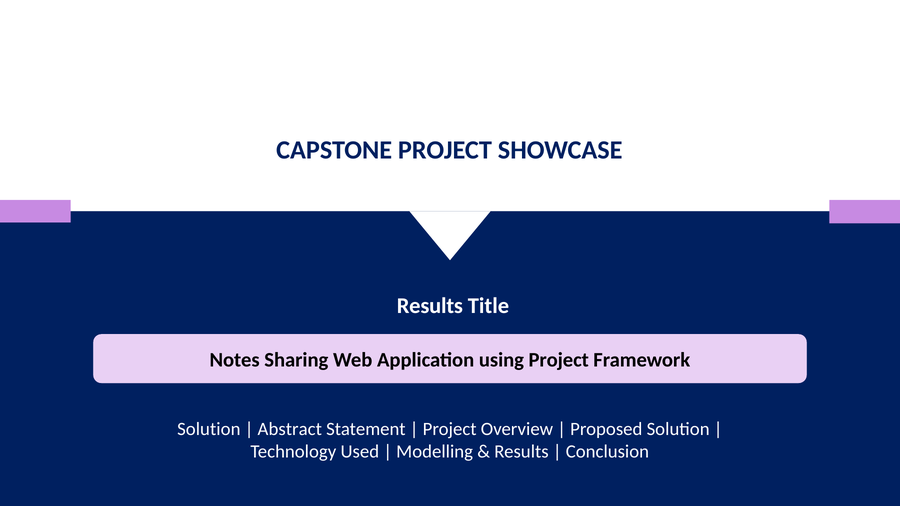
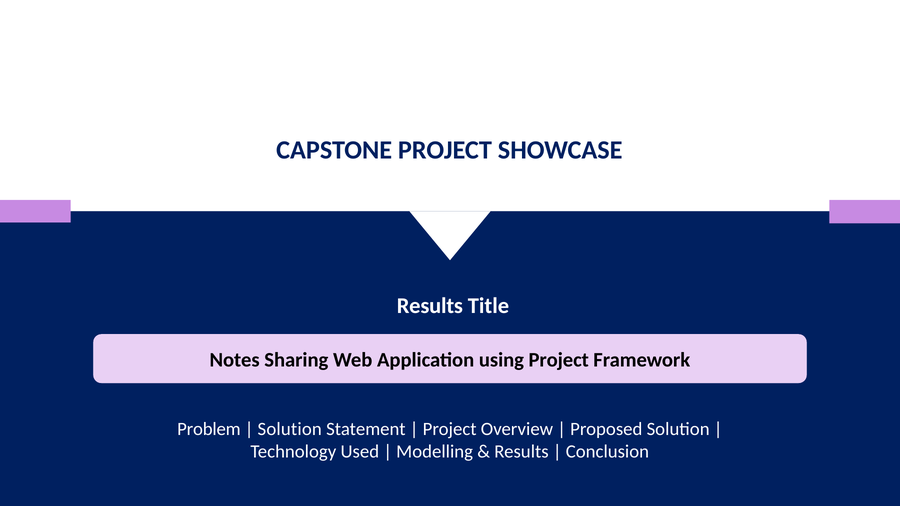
Solution: Solution -> Problem (209, 429)
Abstract: Abstract -> Solution (290, 429)
